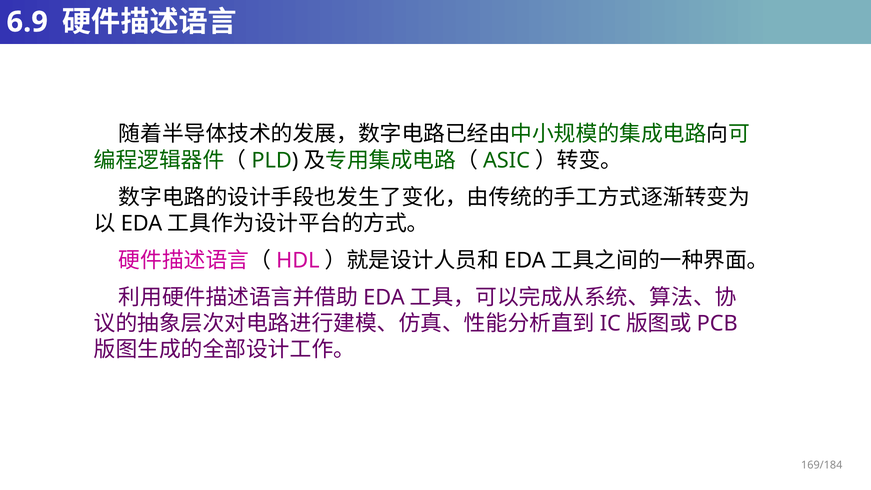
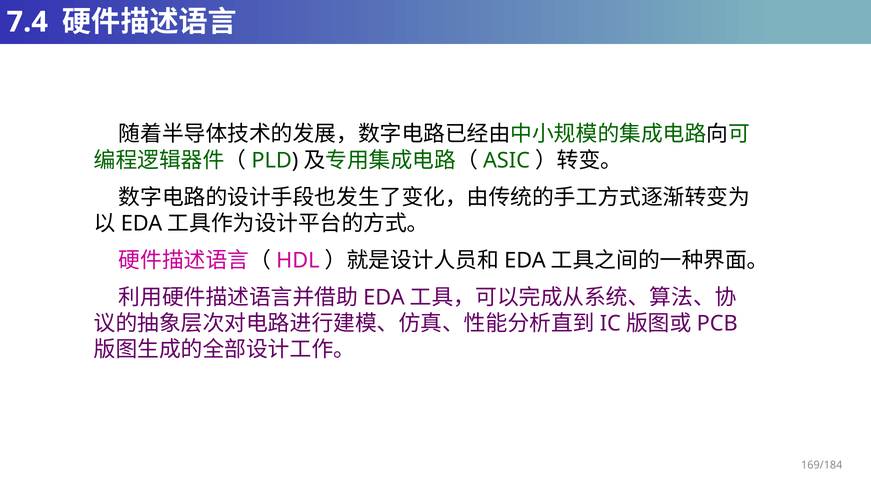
6.9: 6.9 -> 7.4 (27, 22)
